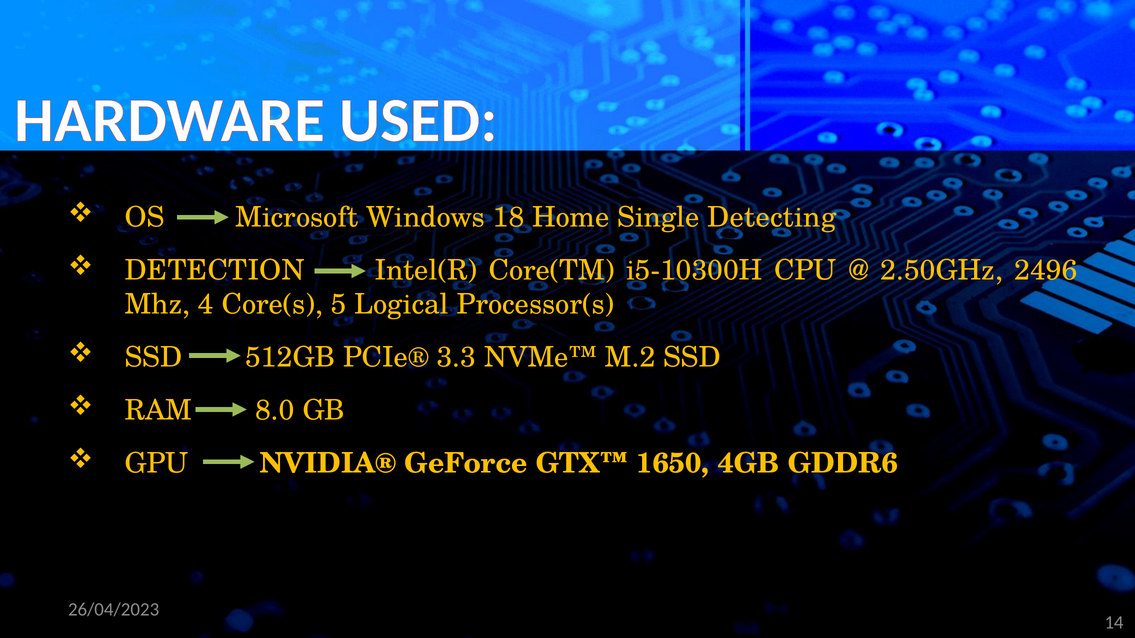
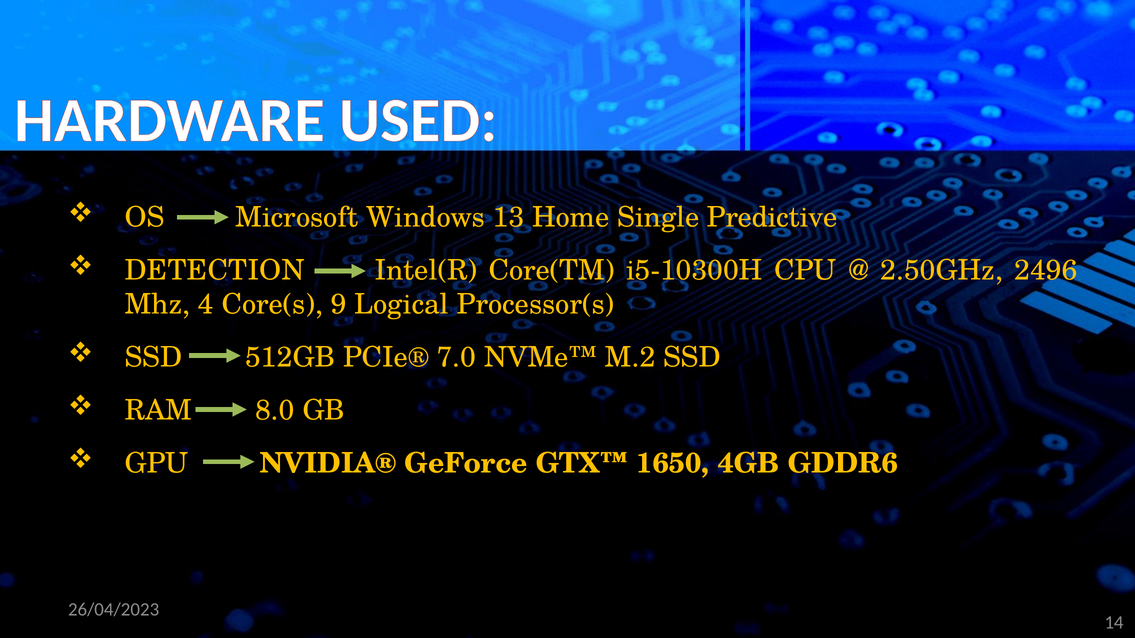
18: 18 -> 13 (509, 218)
Detecting: Detecting -> Predictive (772, 218)
5: 5 -> 9 (339, 305)
3.3: 3.3 -> 7.0 (456, 358)
